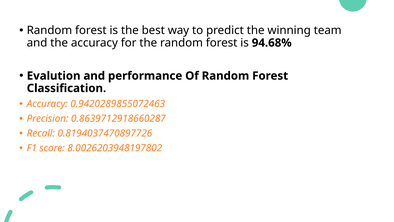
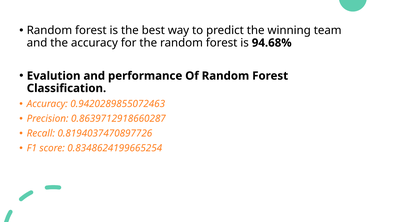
8.0026203948197802: 8.0026203948197802 -> 0.8348624199665254 (115, 148)
